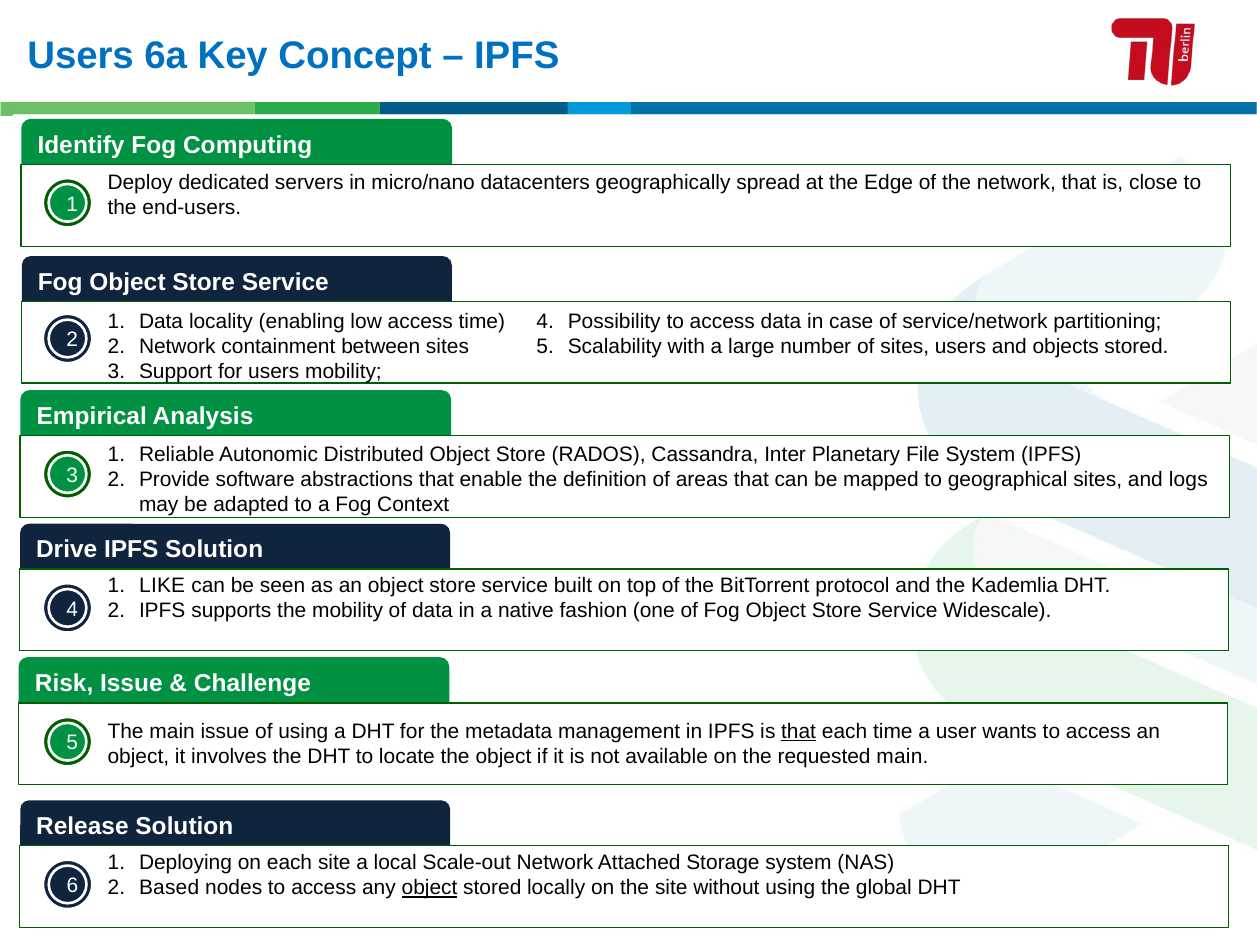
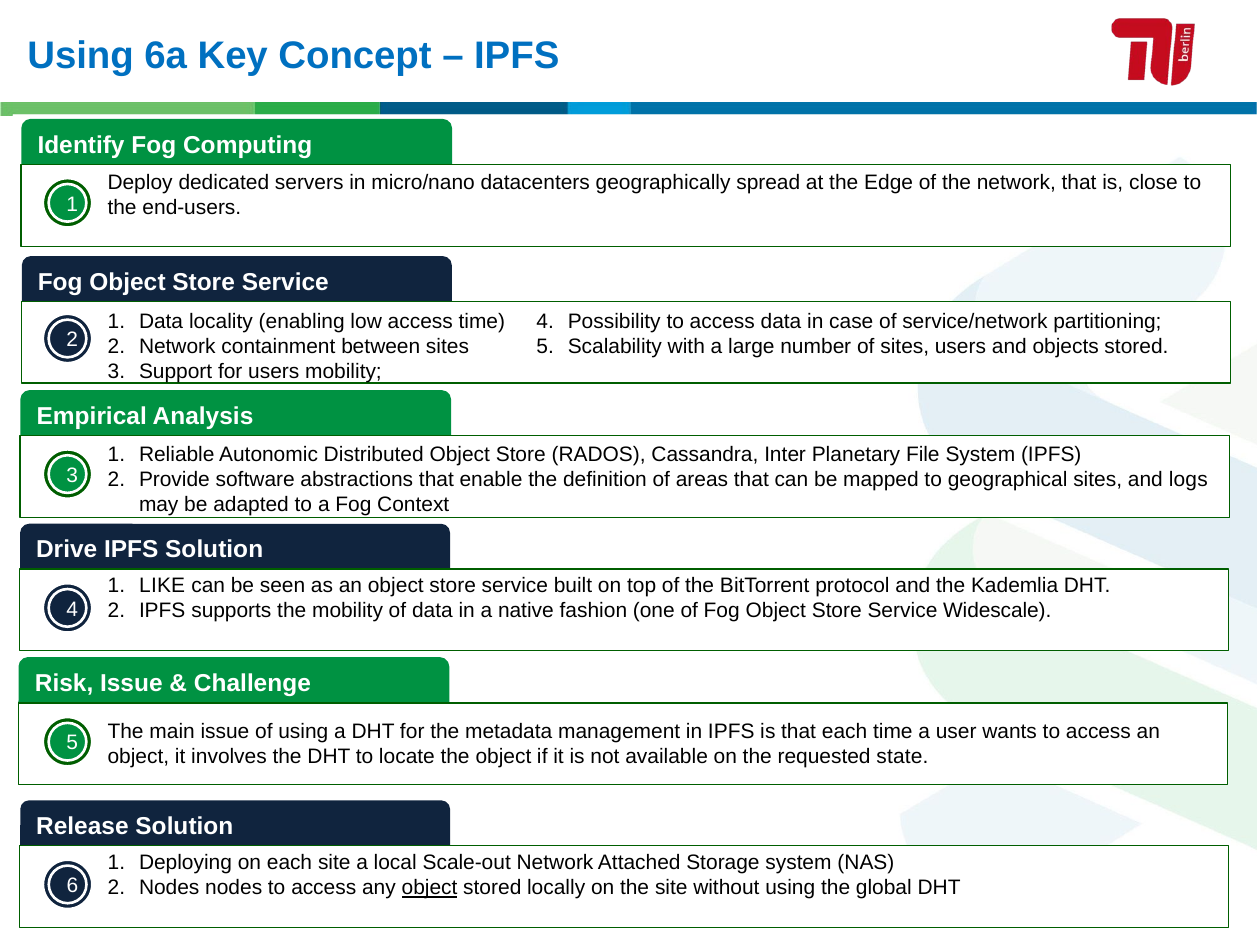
Users: Users -> Using (81, 56)
that underline: present -> none (799, 732)
requested main: main -> state (902, 757)
2 Based: Based -> Nodes (169, 889)
